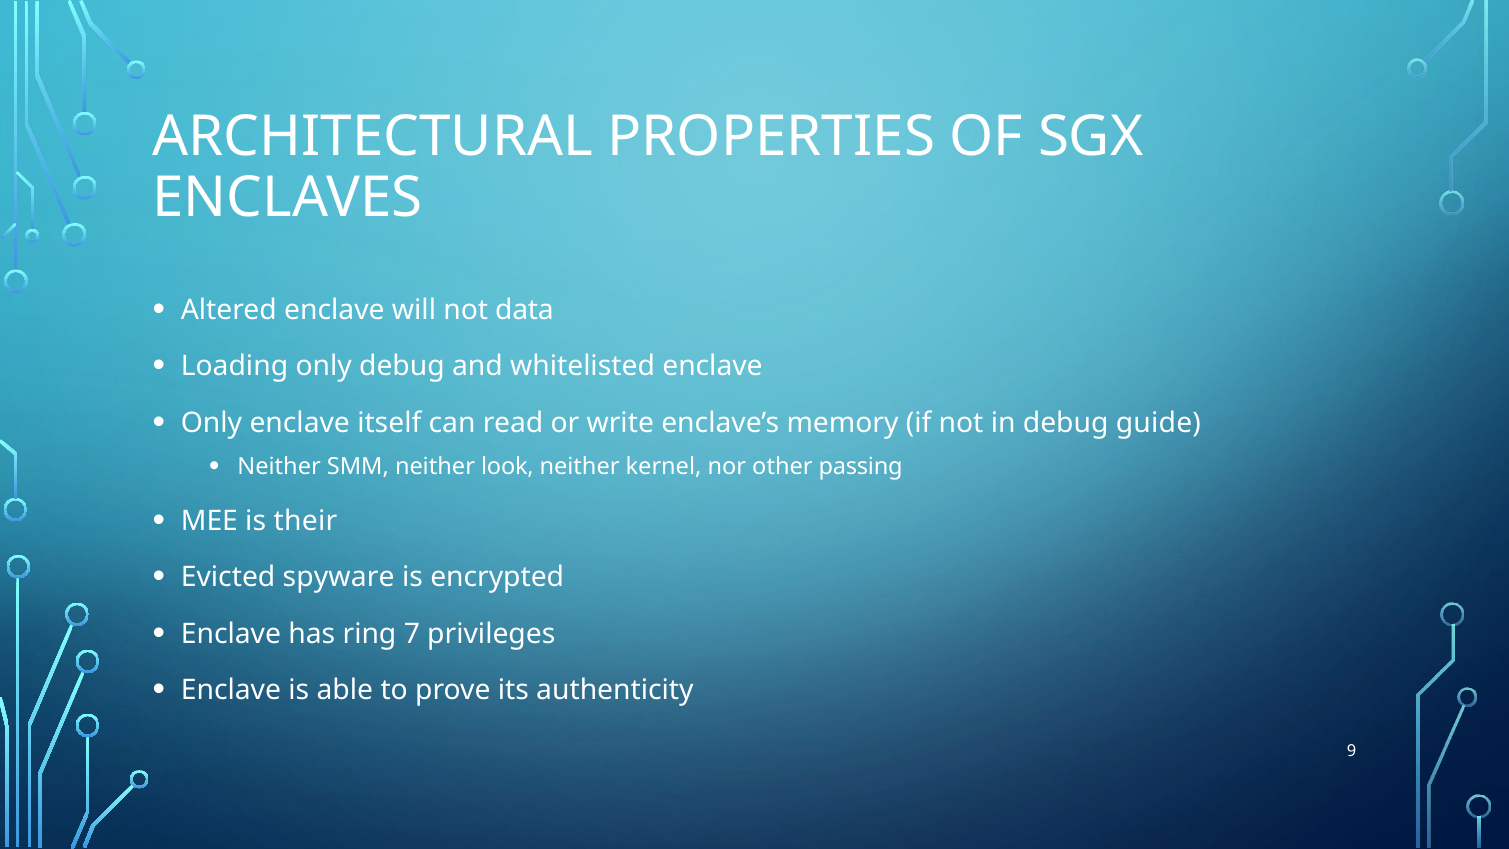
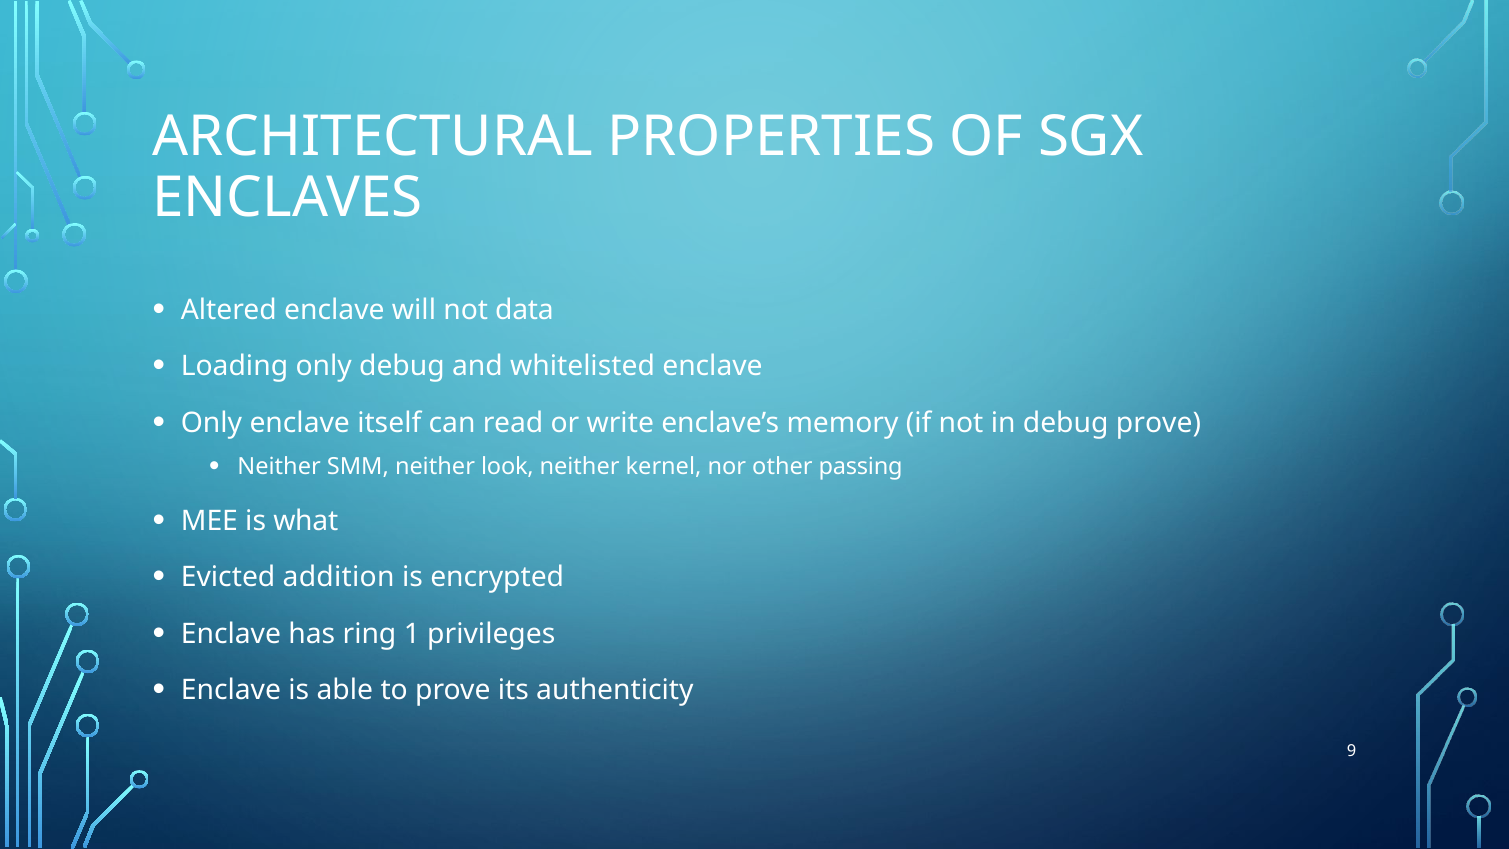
debug guide: guide -> prove (1158, 423)
their: their -> what (306, 521)
spyware: spyware -> addition (339, 577)
7: 7 -> 1 (412, 634)
